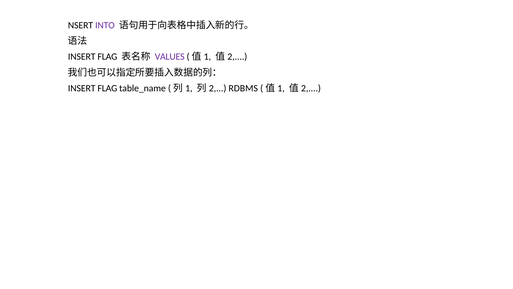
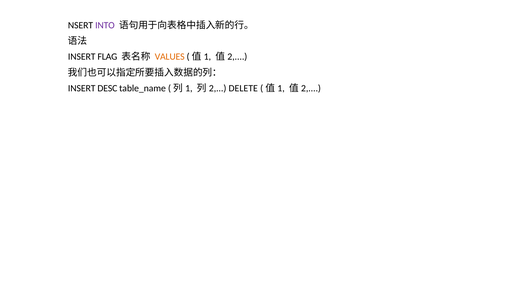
VALUES colour: purple -> orange (170, 57)
FLAG: FLAG -> DESC (107, 88)
RDBMS: RDBMS -> DELETE (243, 88)
